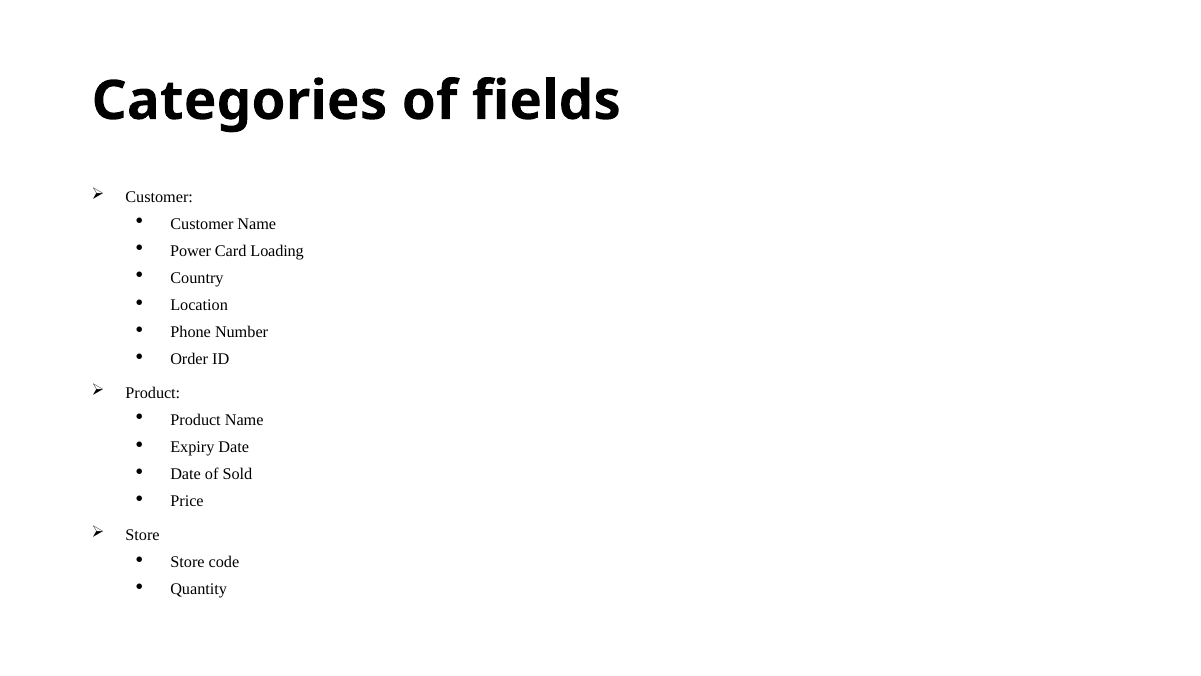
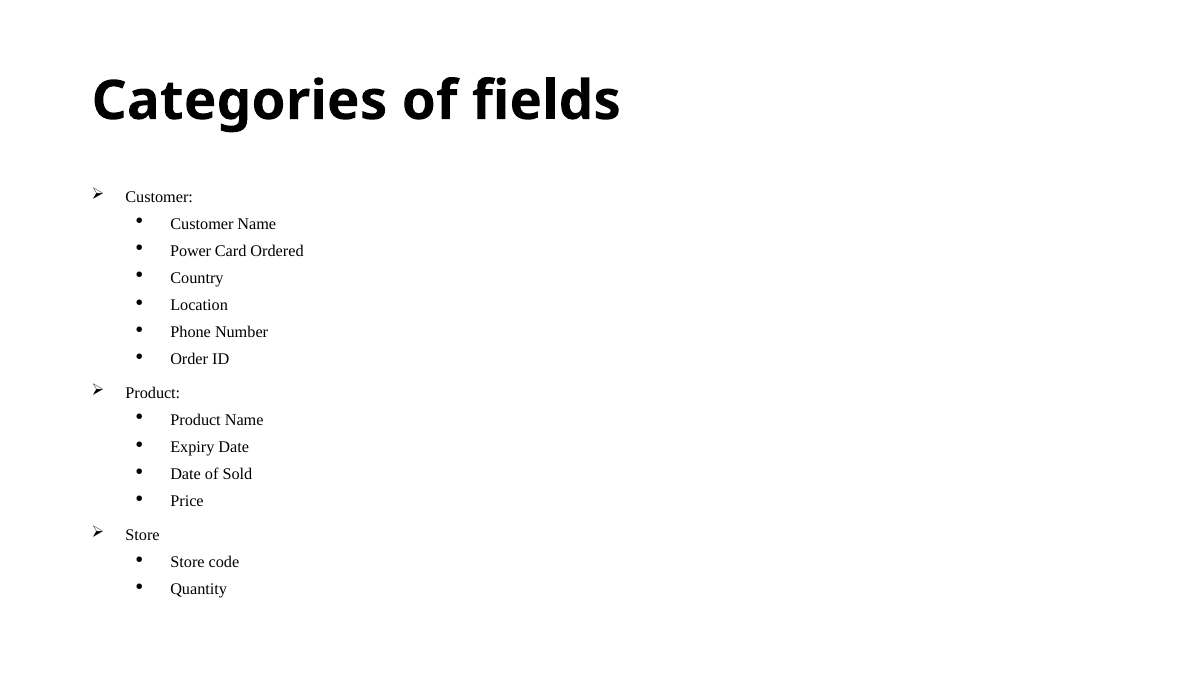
Loading: Loading -> Ordered (277, 251)
